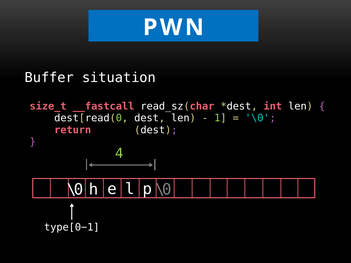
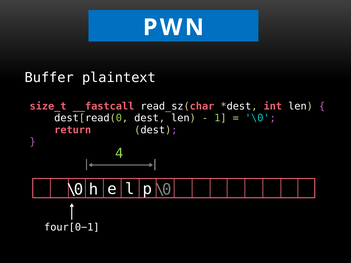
situation: situation -> plaintext (119, 78)
type[0−1: type[0−1 -> four[0−1 (72, 228)
